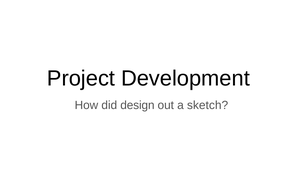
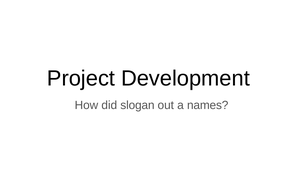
design: design -> slogan (137, 105)
sketch: sketch -> names (208, 105)
